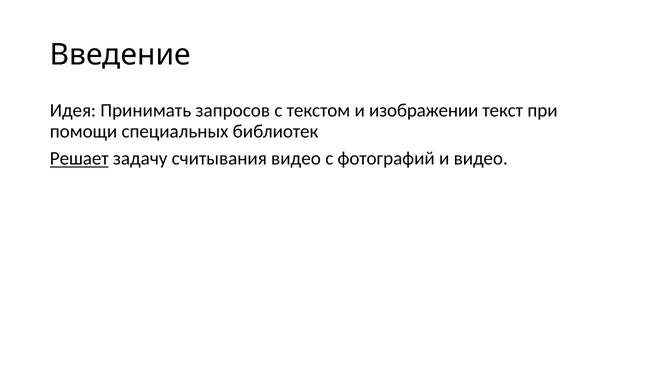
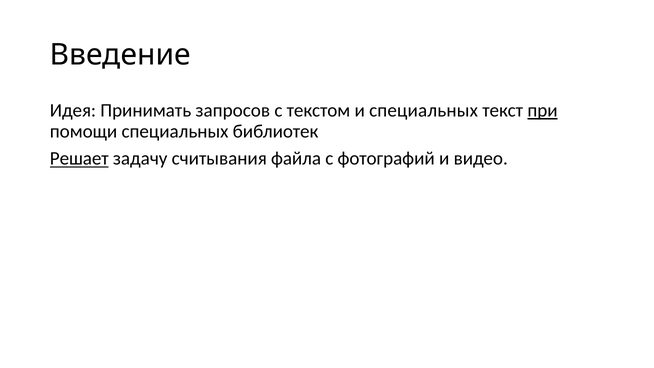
и изображении: изображении -> специальных (424, 111)
при underline: none -> present (543, 111)
считывания видео: видео -> файла (296, 159)
